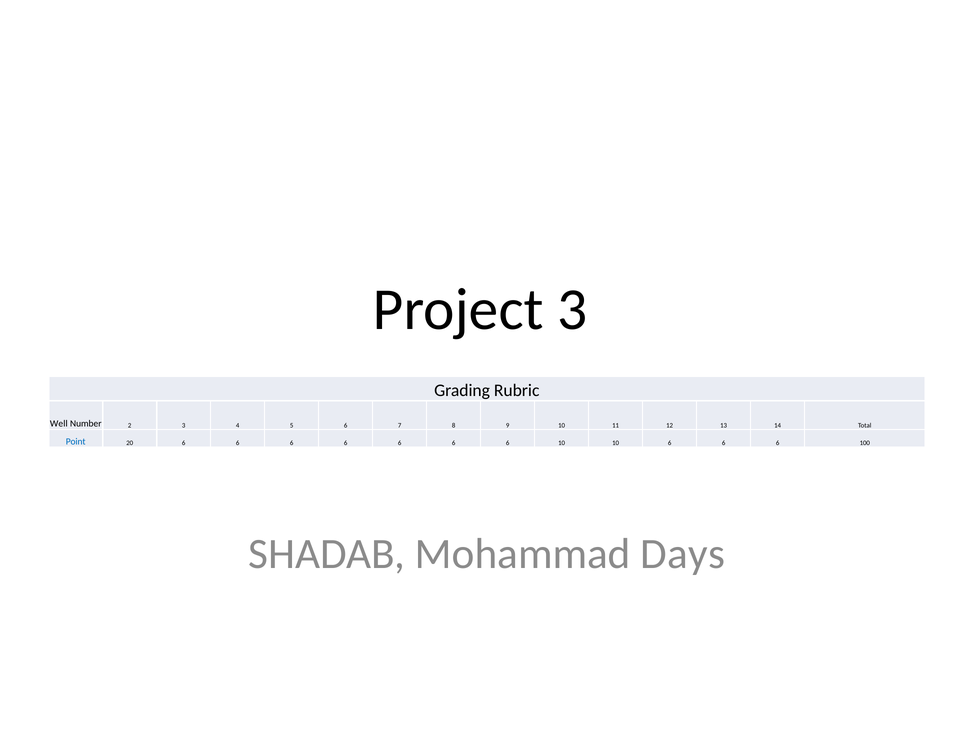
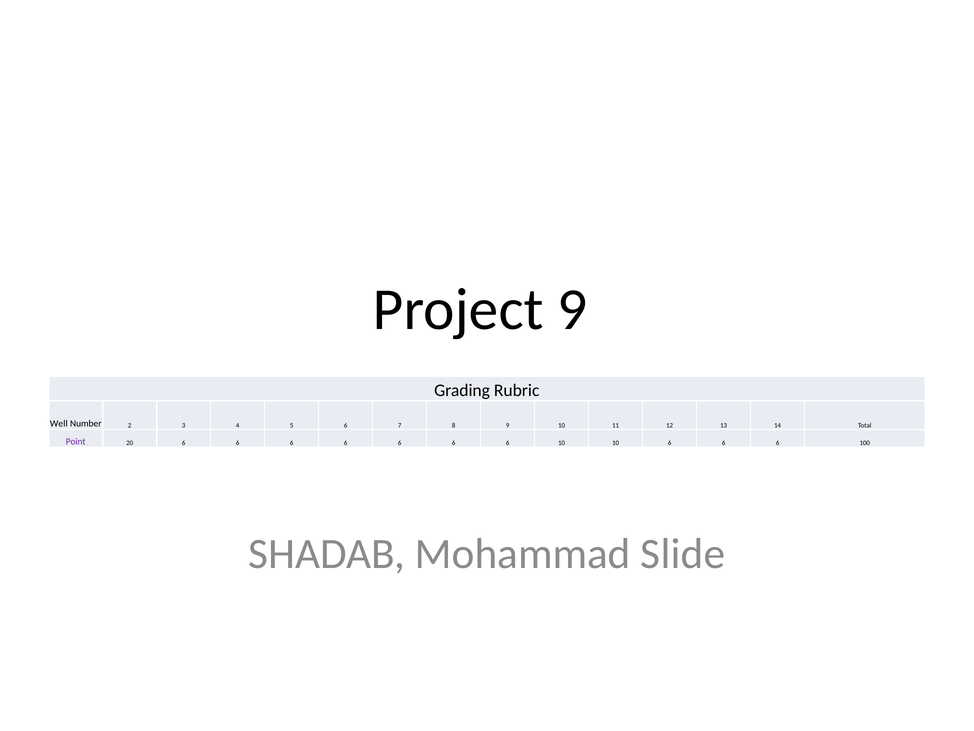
Project 3: 3 -> 9 (572, 309)
Point colour: blue -> purple (76, 441)
Days: Days -> Slide (683, 553)
